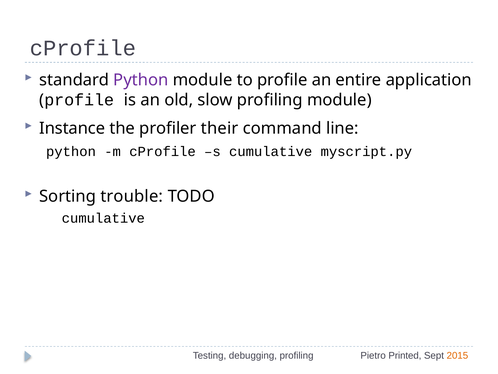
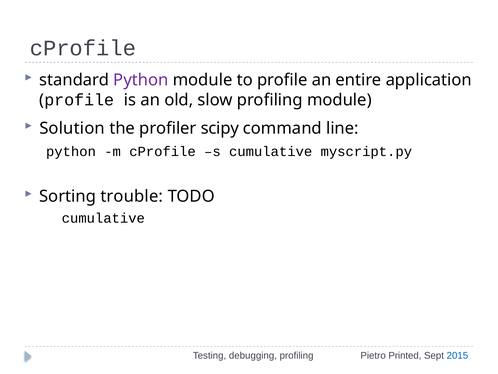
Instance: Instance -> Solution (72, 128)
their: their -> scipy (220, 128)
2015 colour: orange -> blue (457, 355)
